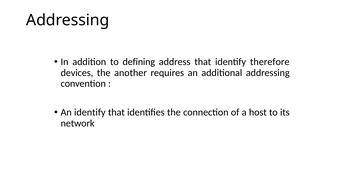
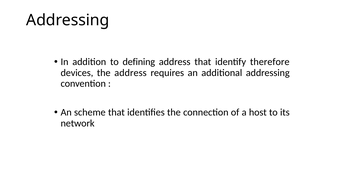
the another: another -> address (131, 73)
An identify: identify -> scheme (90, 112)
